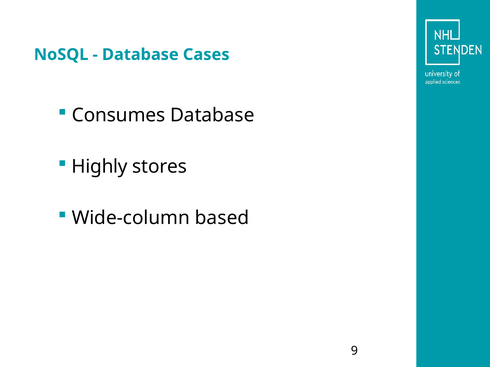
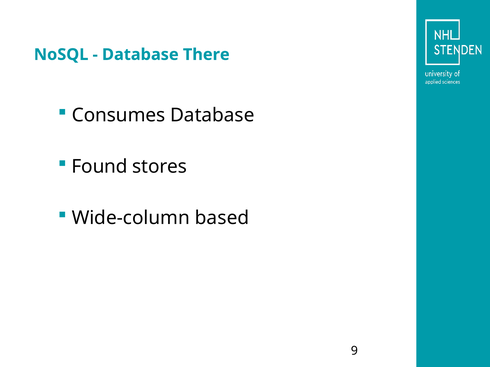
Cases: Cases -> There (206, 55)
Highly: Highly -> Found (100, 167)
